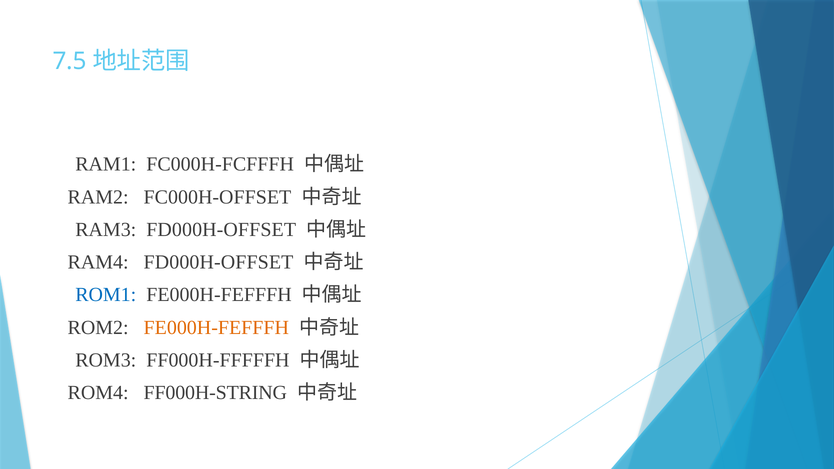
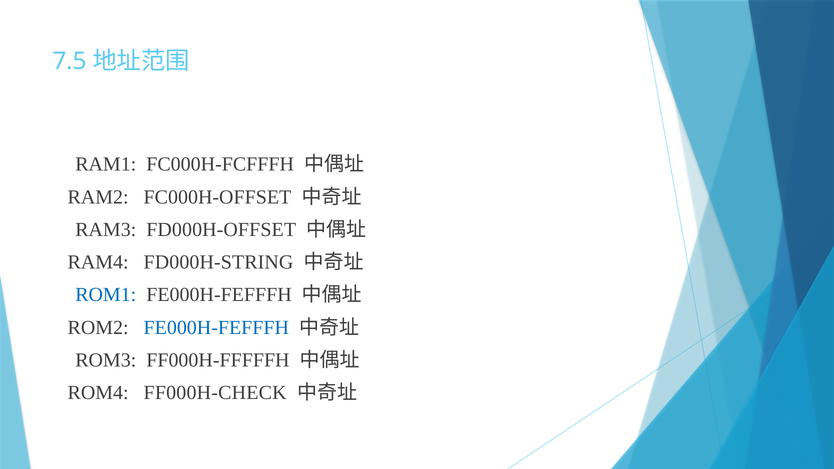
RAM4 FD000H-OFFSET: FD000H-OFFSET -> FD000H-STRING (218, 262)
FE000H-FEFFFH colour: orange -> blue (216, 328)
FF000H-STRING: FF000H-STRING -> FF000H-CHECK (215, 393)
